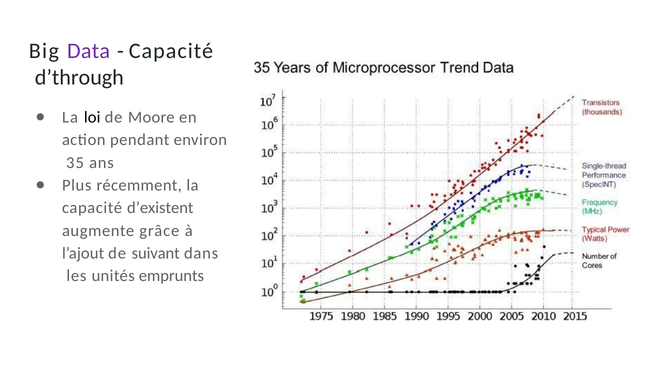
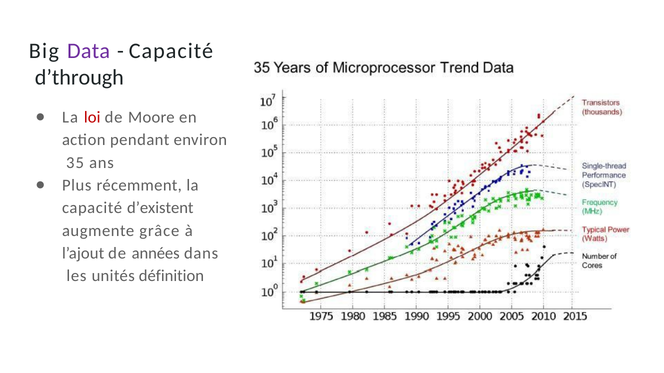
loi colour: black -> red (92, 117)
suivant: suivant -> années (156, 254)
emprunts: emprunts -> définition (171, 276)
